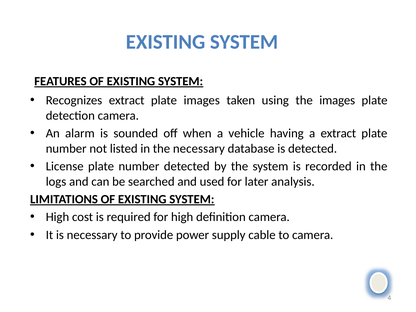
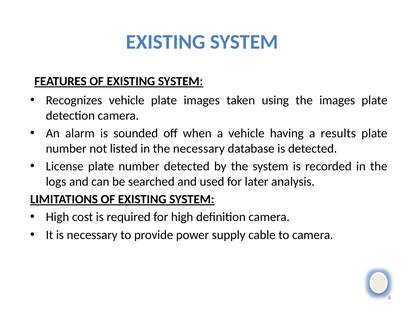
Recognizes extract: extract -> vehicle (127, 100)
a extract: extract -> results (338, 133)
